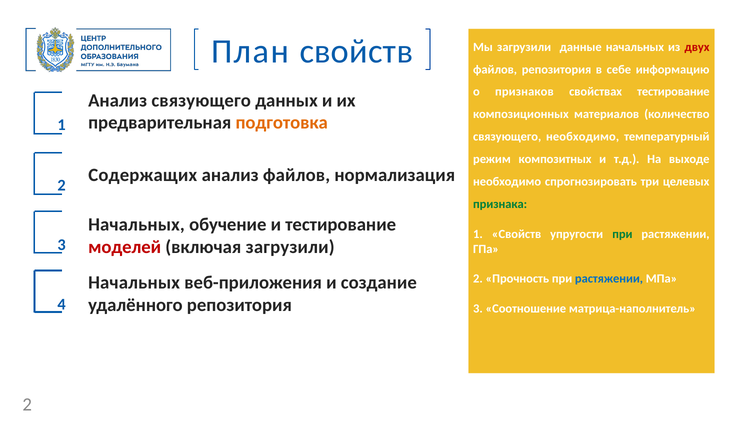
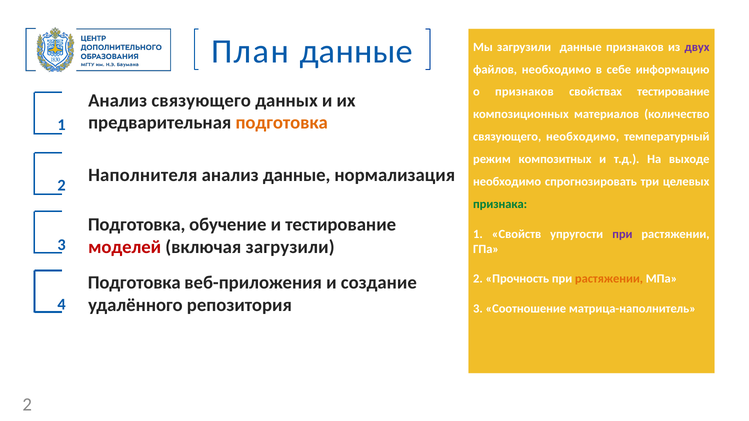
План свойств: свойств -> данные (356, 52)
данные начальных: начальных -> признаков (635, 47)
двух colour: red -> purple (697, 47)
файлов репозитория: репозитория -> необходимо (556, 69)
Содержащих: Содержащих -> Наполнителя (143, 175)
анализ файлов: файлов -> данные (297, 175)
Начальных: Начальных -> Подготовка (137, 225)
при colour: green -> purple (622, 234)
растяжении colour: blue -> orange (609, 279)
Начальных: Начальных -> Подготовка (134, 283)
